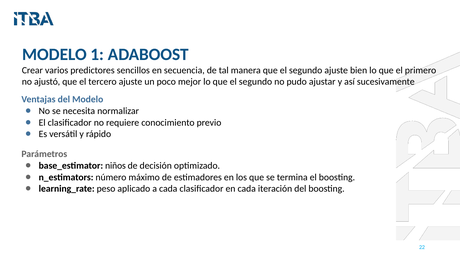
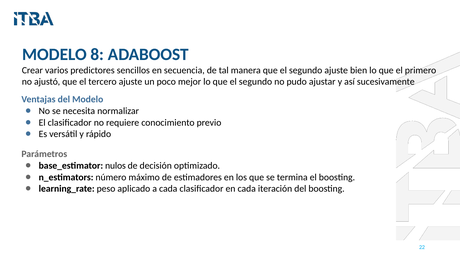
1: 1 -> 8 (97, 55)
niños: niños -> nulos (115, 166)
